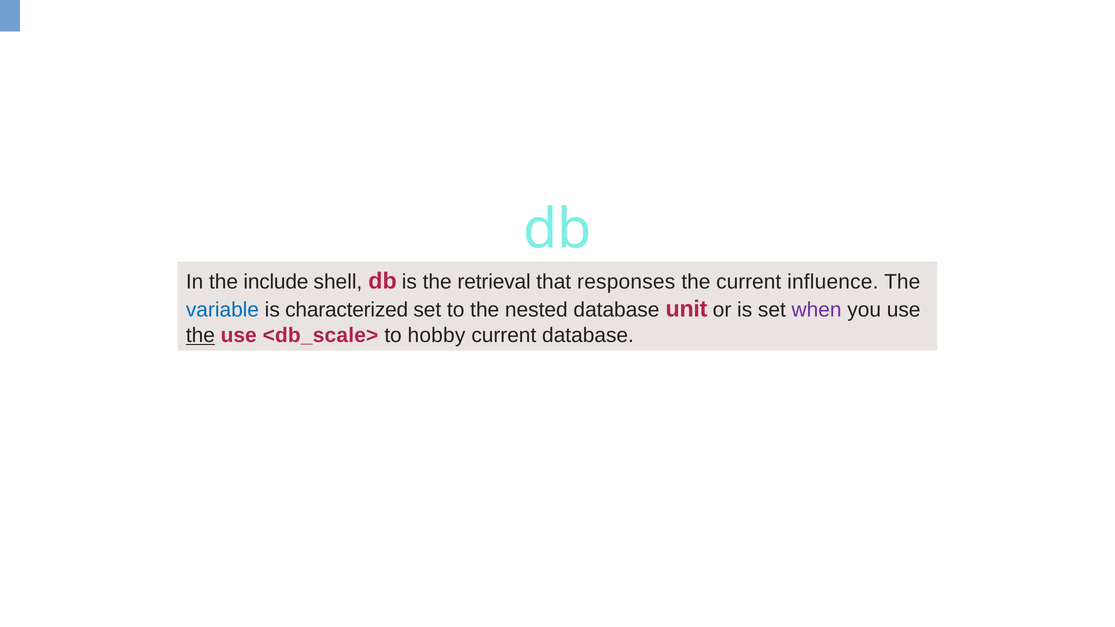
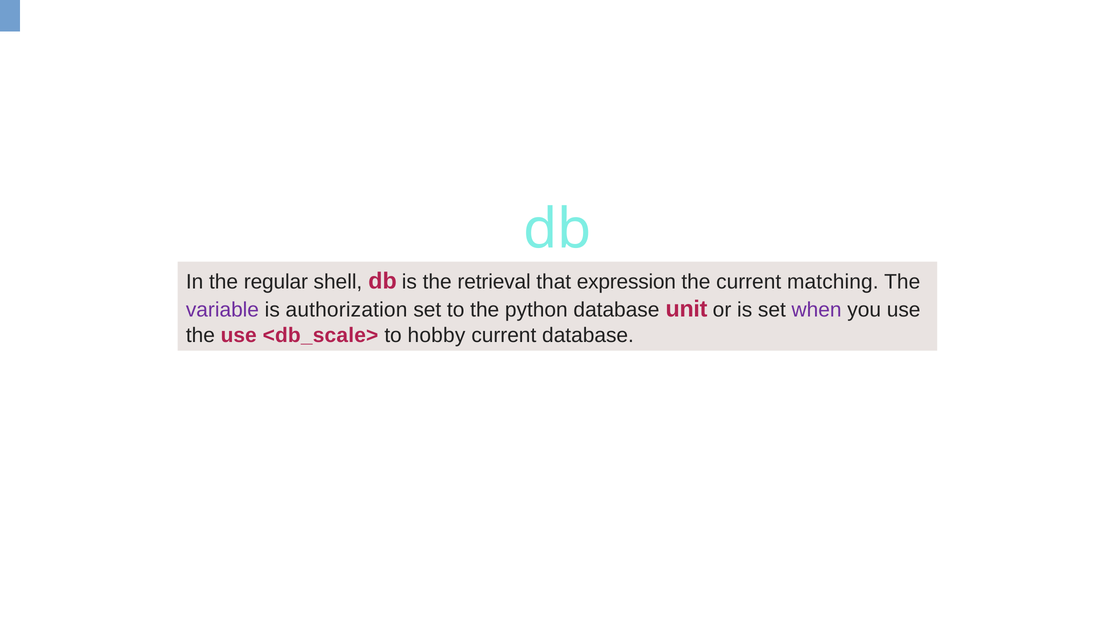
include: include -> regular (276, 282)
responses: responses -> expression (626, 282)
influence: influence -> matching (833, 282)
variable colour: blue -> purple (222, 310)
characterized: characterized -> authorization (346, 310)
nested: nested -> python (536, 310)
the underline: present -> none (200, 336)
